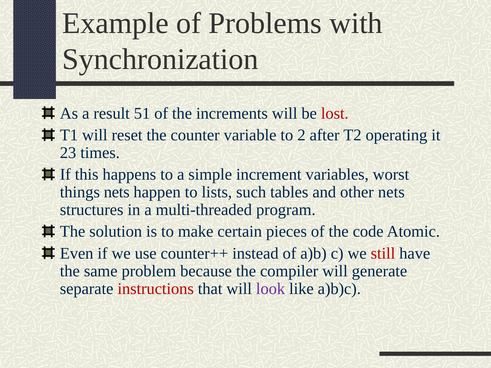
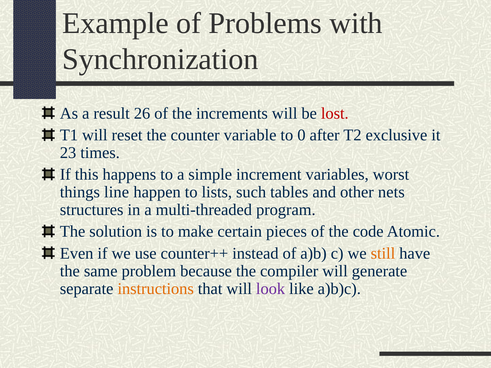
51: 51 -> 26 (142, 113)
2: 2 -> 0 (301, 135)
operating: operating -> exclusive (396, 135)
things nets: nets -> line (117, 192)
still colour: red -> orange (383, 254)
instructions colour: red -> orange (156, 289)
